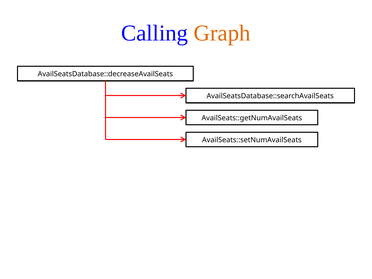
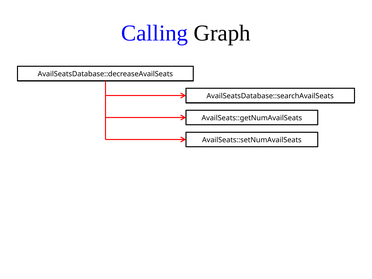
Graph colour: orange -> black (222, 33)
